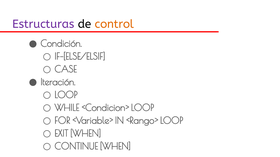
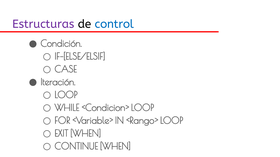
control colour: orange -> blue (114, 24)
